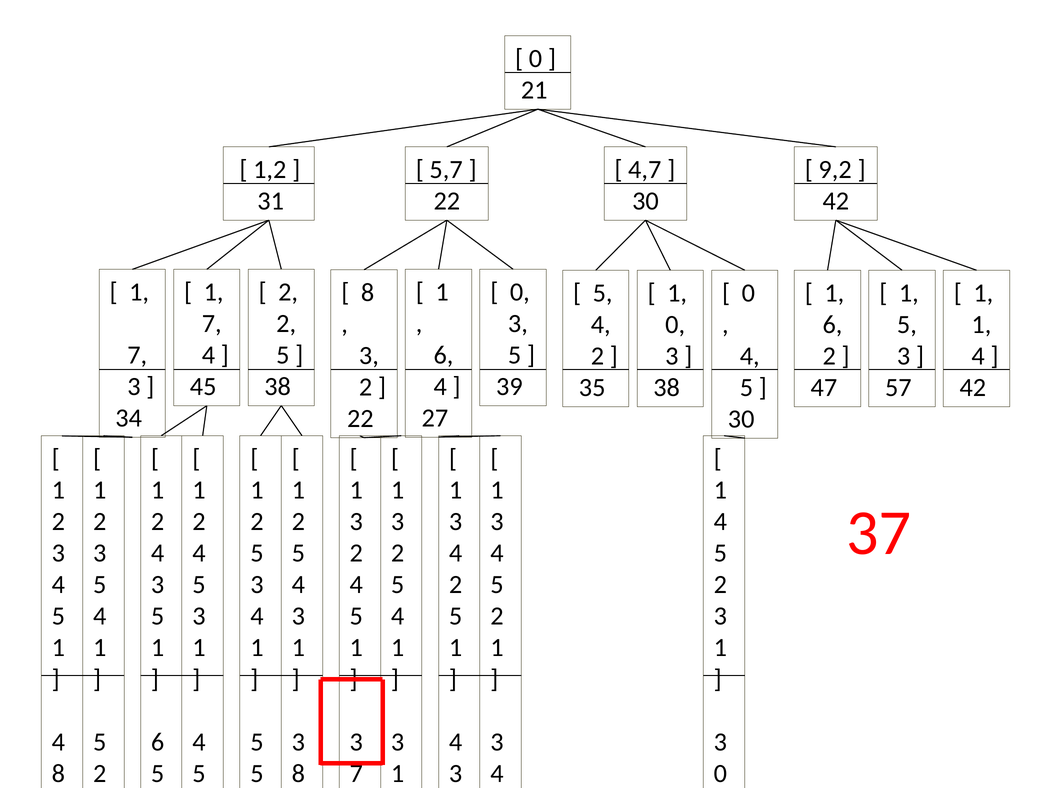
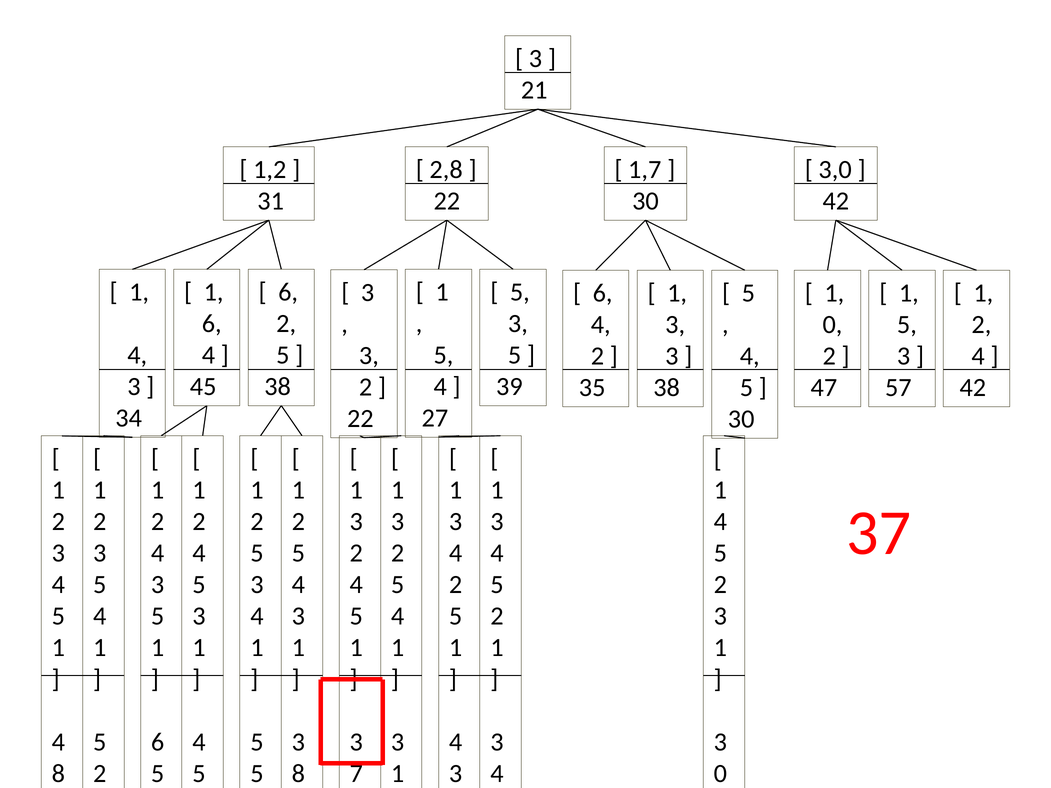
0: 0 -> 3 (535, 59)
5,7: 5,7 -> 2,8 (446, 170)
4,7: 4,7 -> 1,7 (645, 170)
9,2: 9,2 -> 3,0 (835, 170)
2: 2 -> 6 (288, 292)
0: 0 -> 5 (520, 292)
8: 8 -> 3 (368, 293)
5: 5 -> 6 (603, 293)
0: 0 -> 5 (748, 293)
7: 7 -> 6 (212, 324)
0: 0 -> 3 (675, 325)
6: 6 -> 0 (832, 325)
1: 1 -> 2 (981, 325)
6: 6 -> 5 (443, 355)
7: 7 -> 4 (137, 355)
